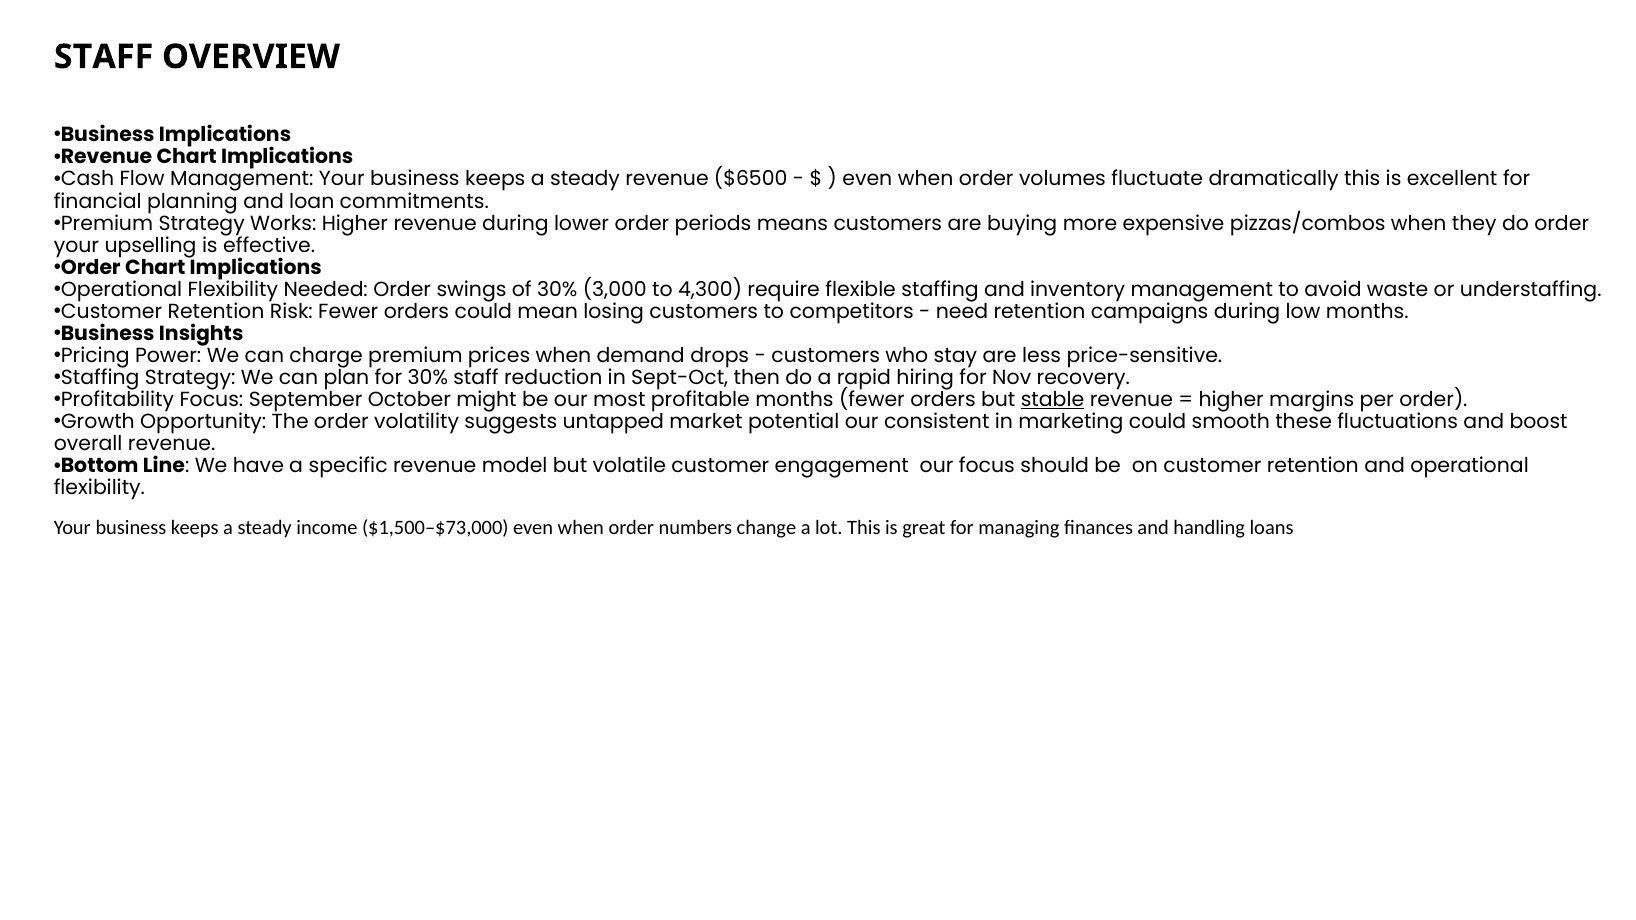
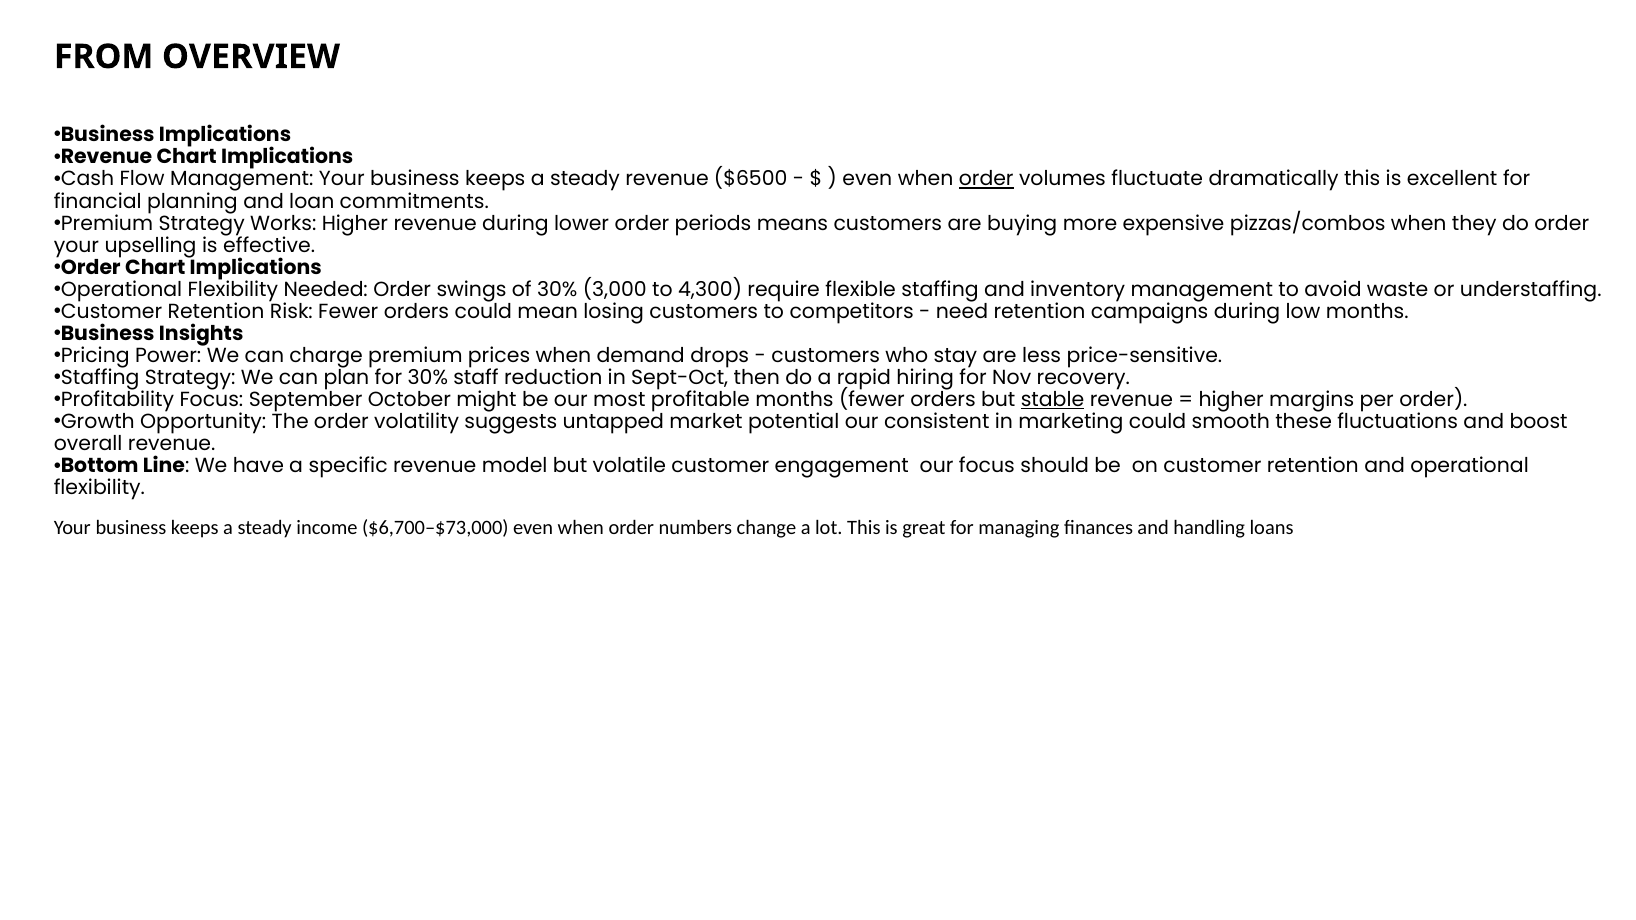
STAFF: STAFF -> FROM (104, 57)
order underline: none -> present (986, 179)
$1,500–$73,000: $1,500–$73,000 -> $6,700–$73,000 (435, 527)
